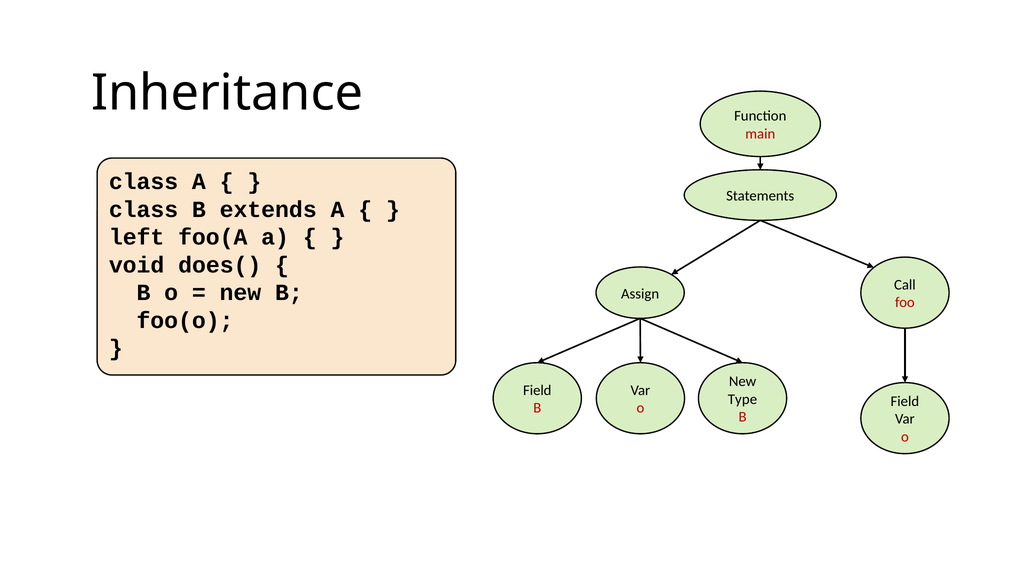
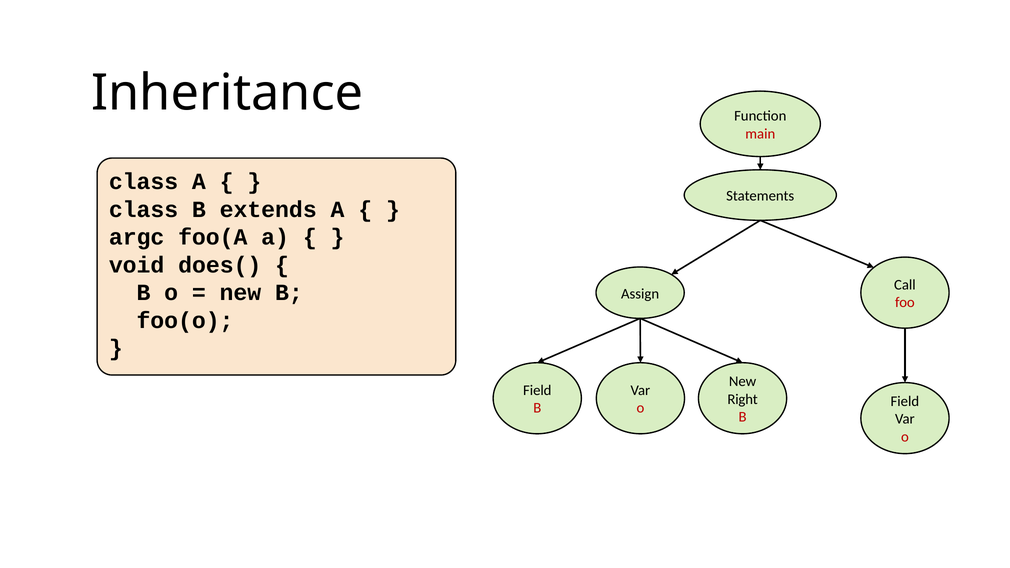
left: left -> argc (137, 237)
Type: Type -> Right (743, 399)
